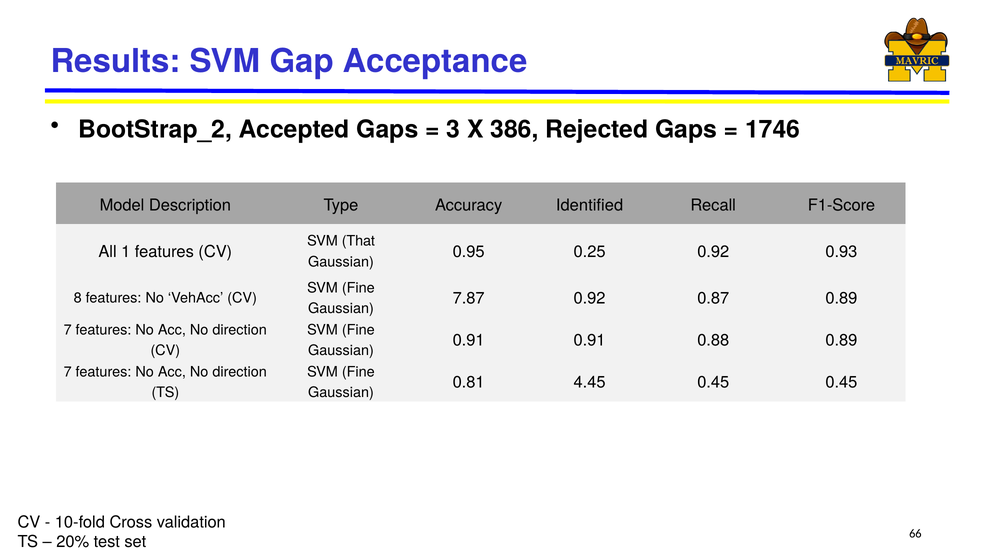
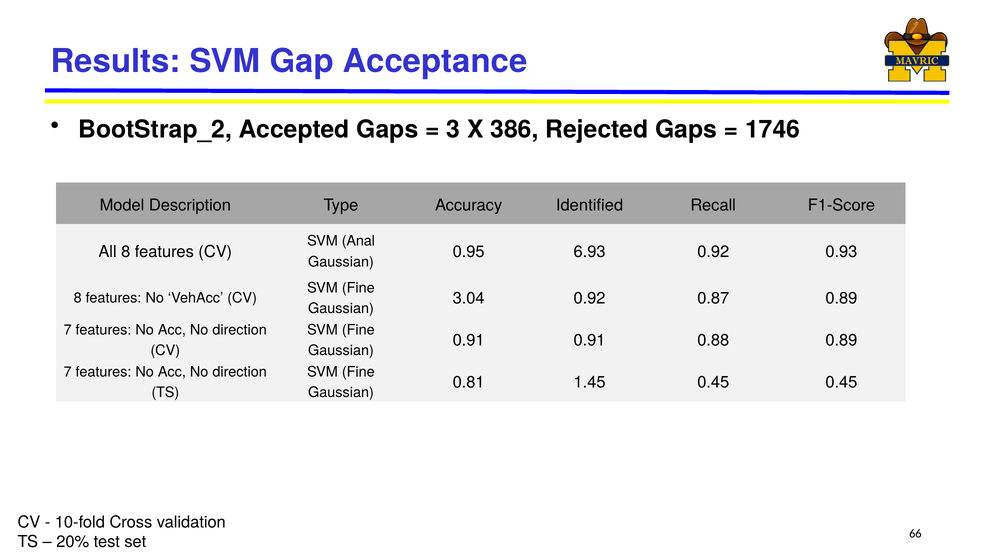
That: That -> Anal (358, 241)
All 1: 1 -> 8 (126, 252)
0.25: 0.25 -> 6.93 (590, 252)
7.87: 7.87 -> 3.04 (469, 299)
4.45: 4.45 -> 1.45 (590, 383)
